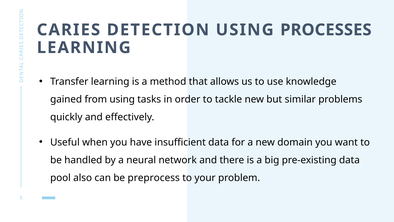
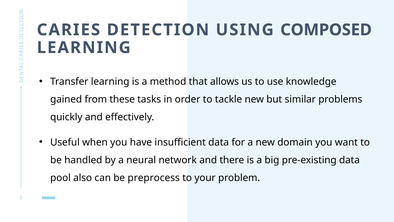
PROCESSES: PROCESSES -> COMPOSED (326, 30)
from using: using -> these (122, 99)
